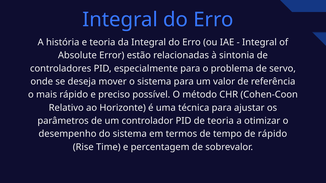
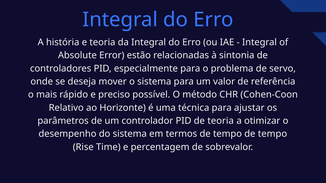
tempo de rápido: rápido -> tempo (273, 134)
